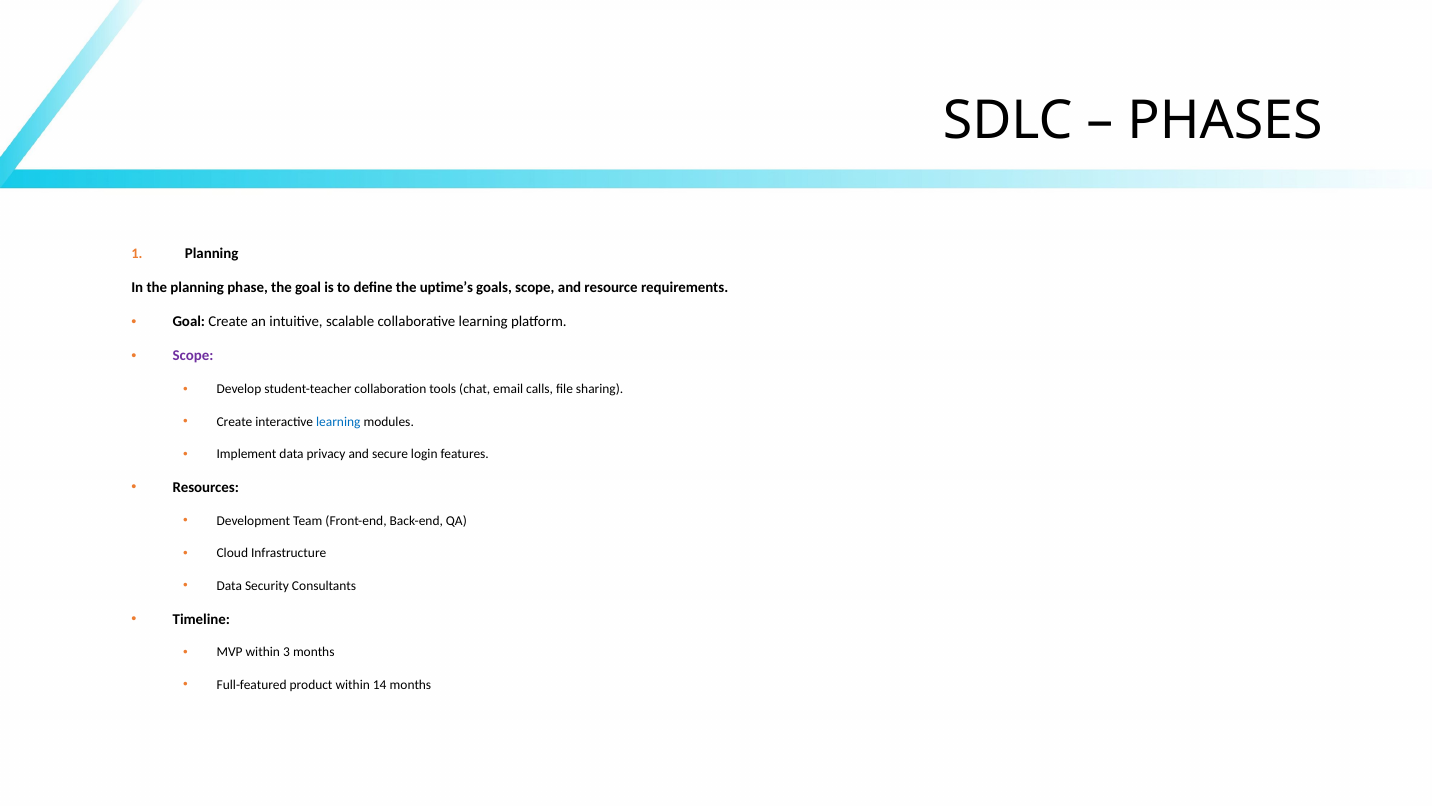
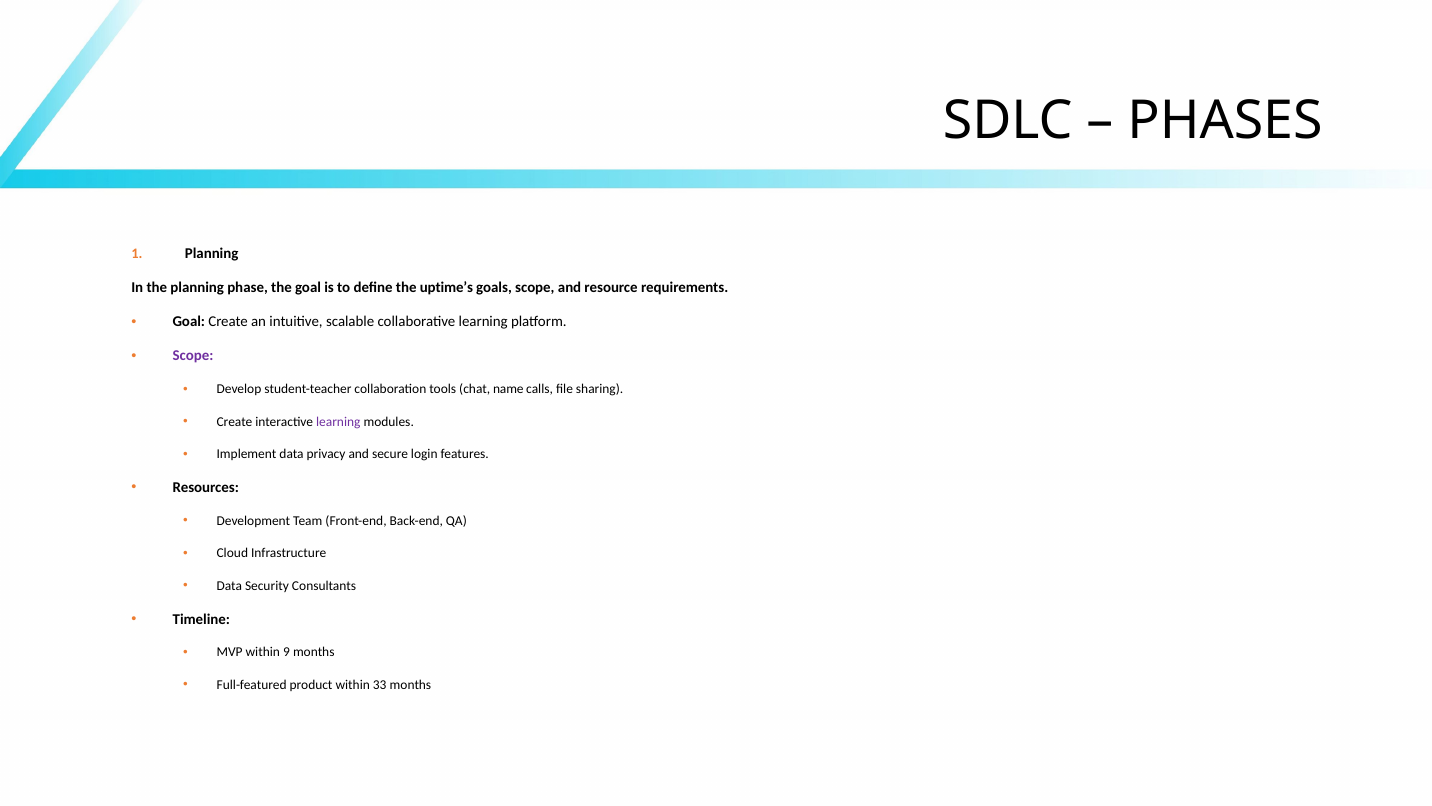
email: email -> name (508, 389)
learning colour: blue -> purple (338, 421)
3: 3 -> 9 (287, 652)
14: 14 -> 33 (380, 684)
